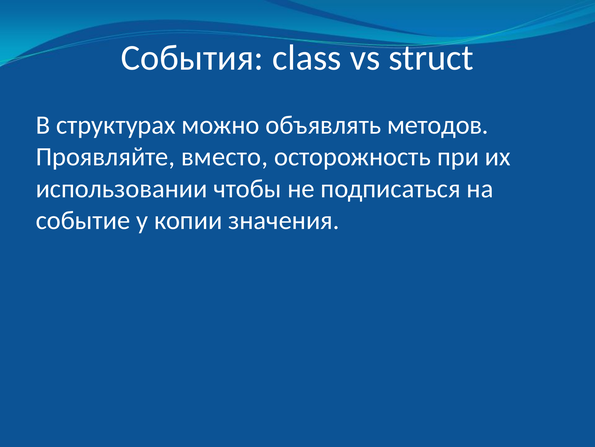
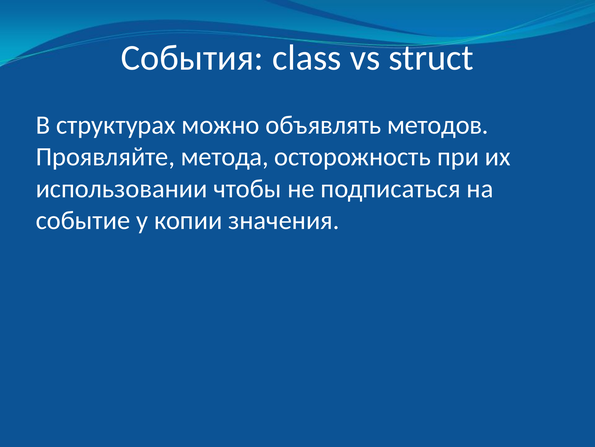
вместо: вместо -> метода (225, 157)
